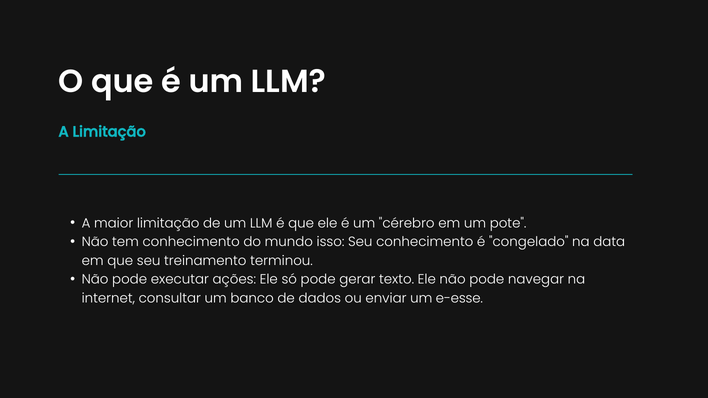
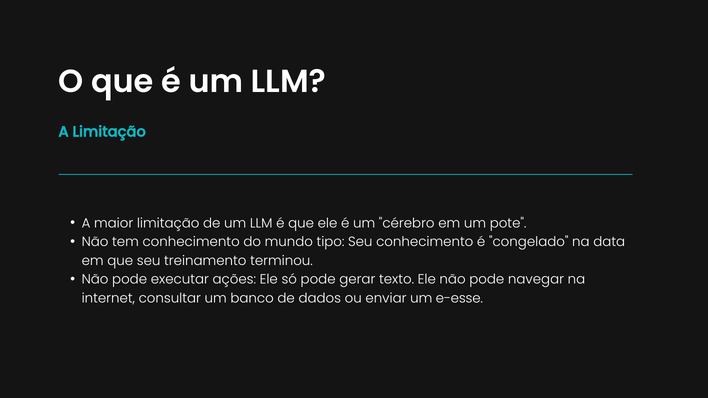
isso: isso -> tipo (330, 242)
